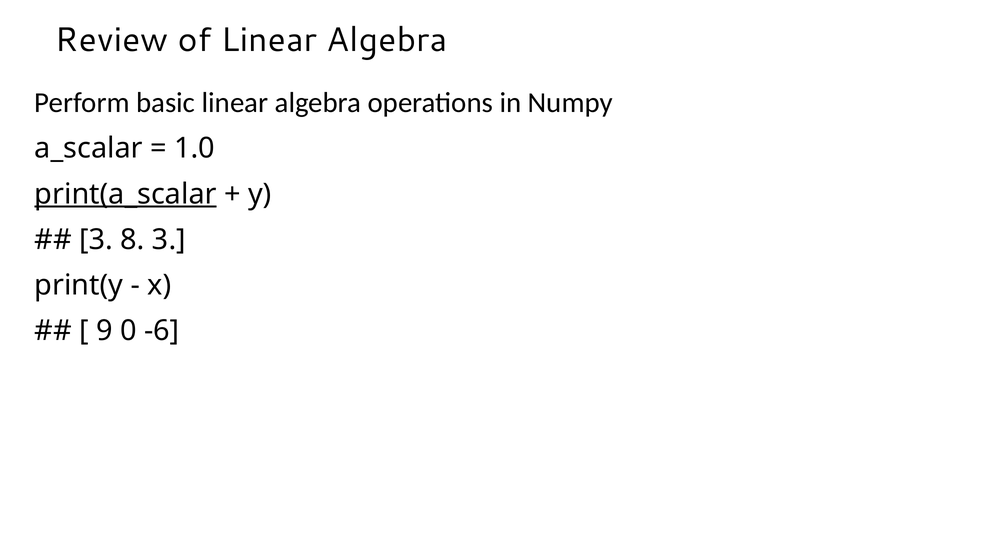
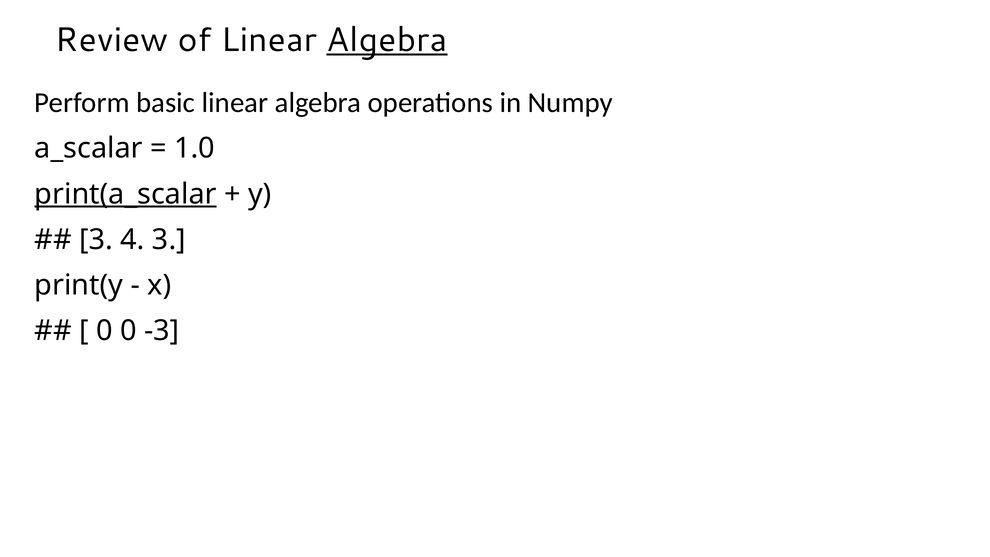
Algebra underline: none -> present (387, 40)
8: 8 -> 4 (132, 240)
9: 9 -> 0 (104, 331)
-6: -6 -> -3 (162, 331)
